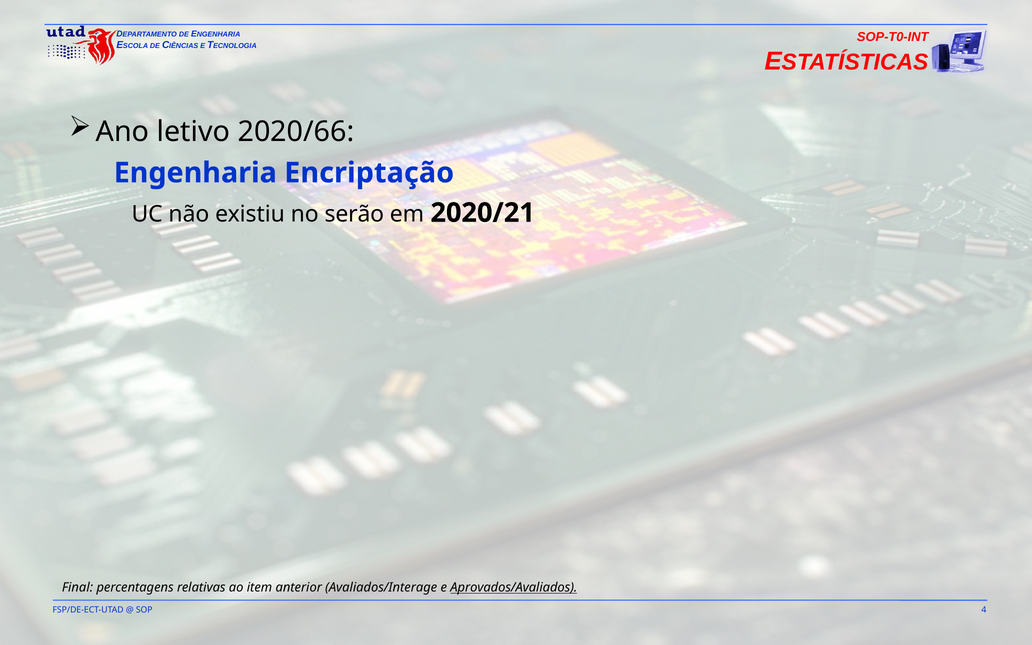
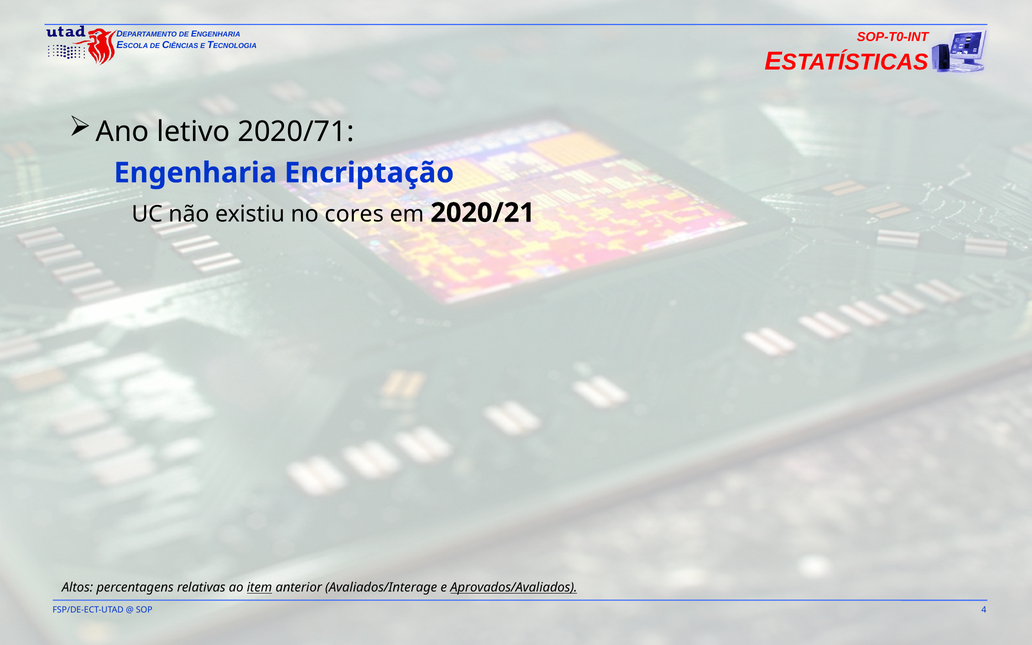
2020/66: 2020/66 -> 2020/71 (296, 132)
serão: serão -> cores (354, 214)
Final: Final -> Altos (77, 588)
item underline: none -> present (259, 588)
